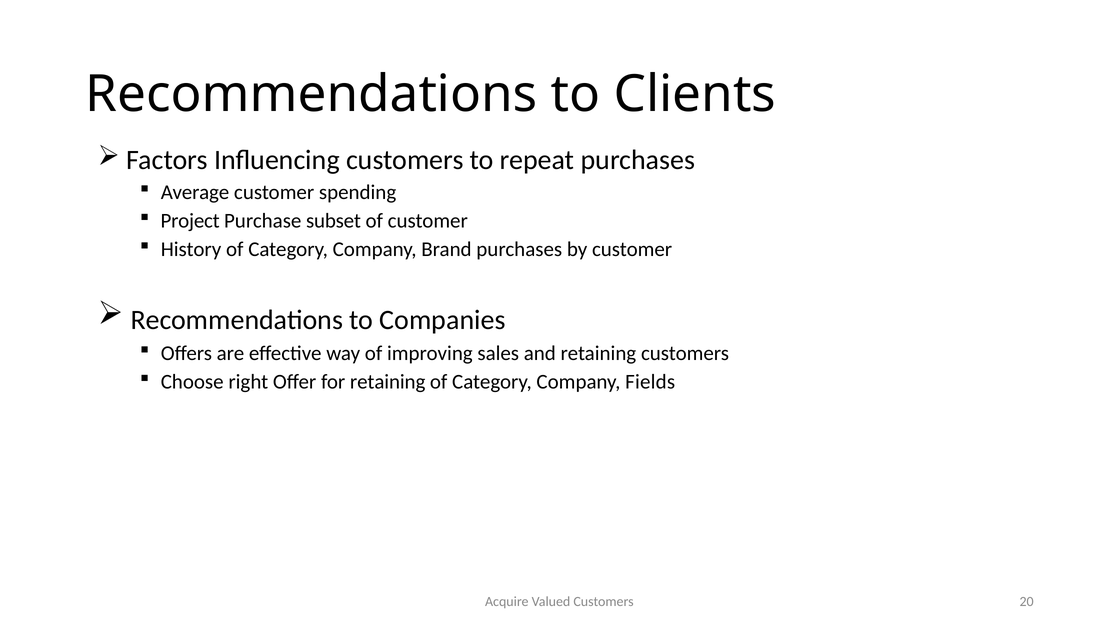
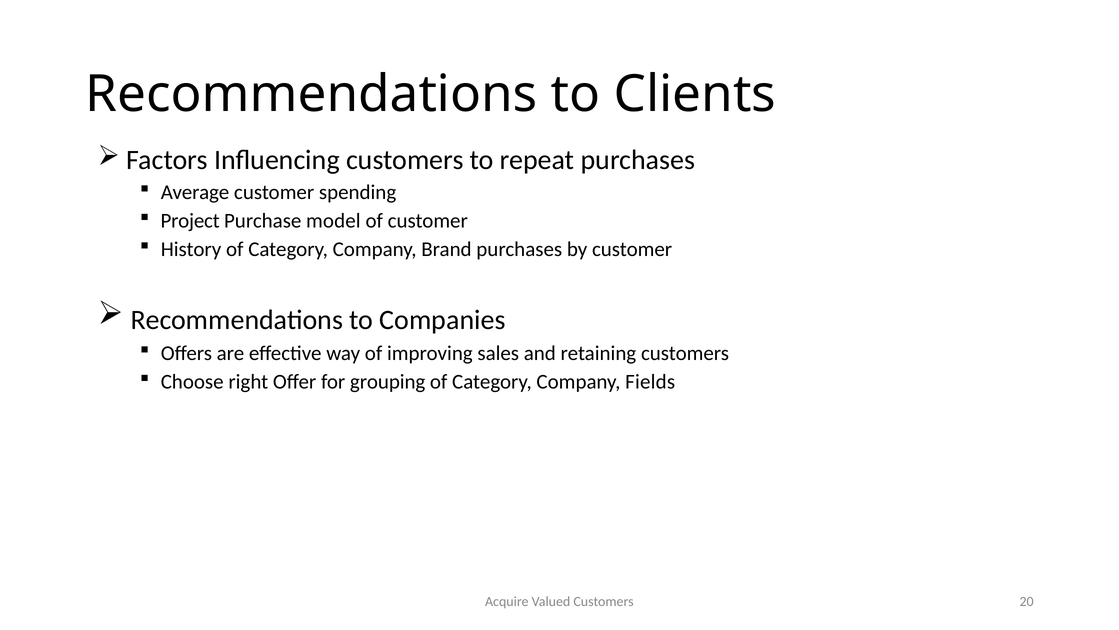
subset: subset -> model (333, 221)
for retaining: retaining -> grouping (388, 382)
